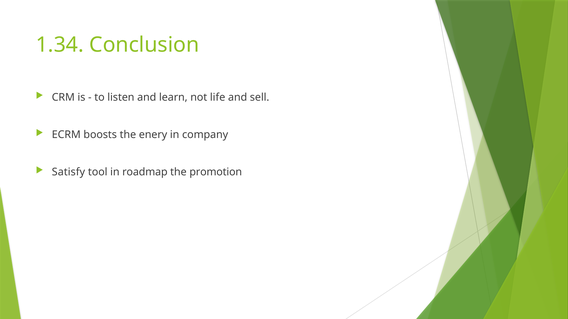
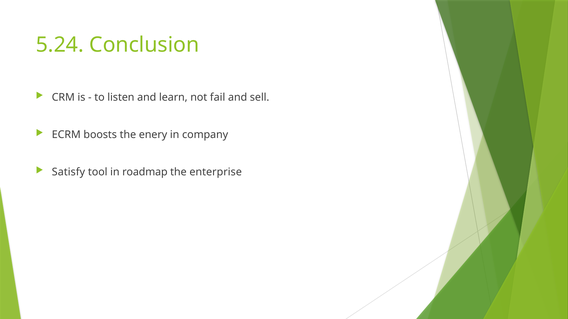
1.34: 1.34 -> 5.24 (60, 45)
life: life -> fail (218, 98)
promotion: promotion -> enterprise (216, 172)
